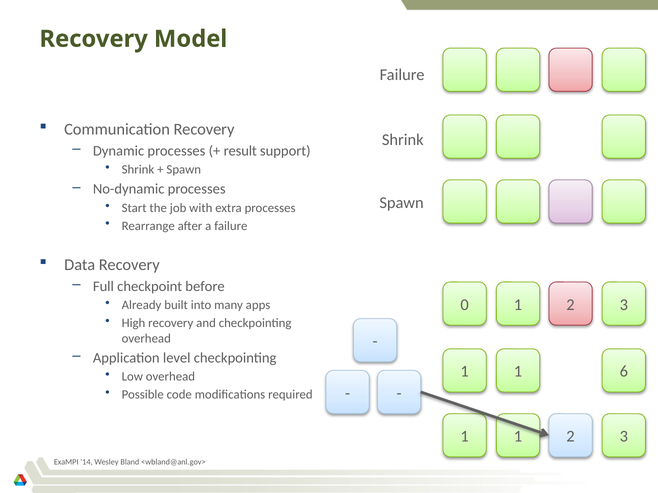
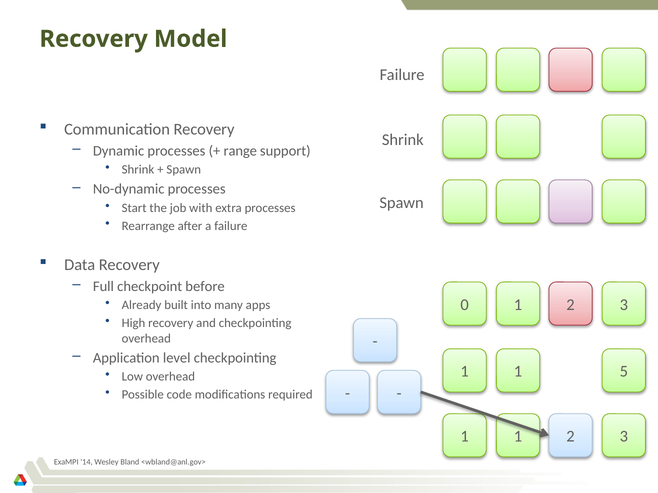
result: result -> range (240, 151)
6: 6 -> 5 (624, 372)
